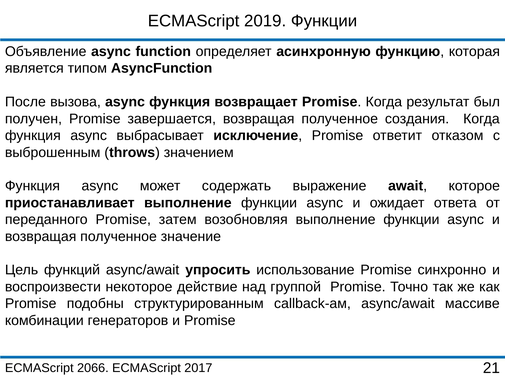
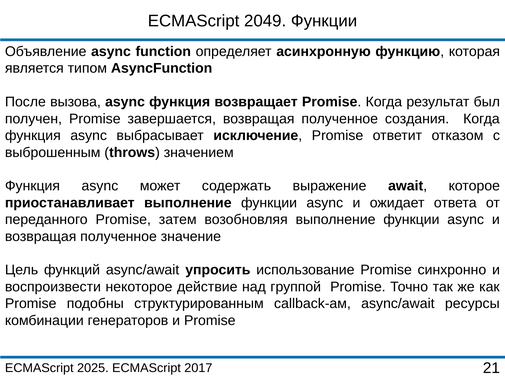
2019: 2019 -> 2049 (265, 21)
массиве: массиве -> ресурсы (472, 304)
2066: 2066 -> 2025 (93, 369)
